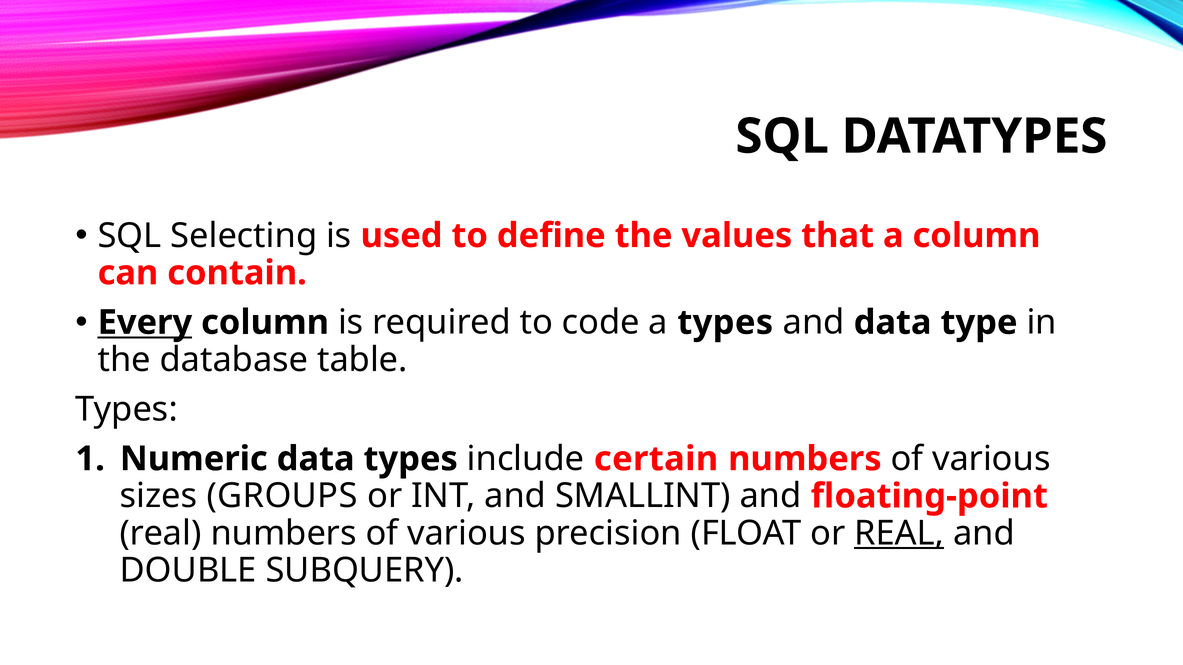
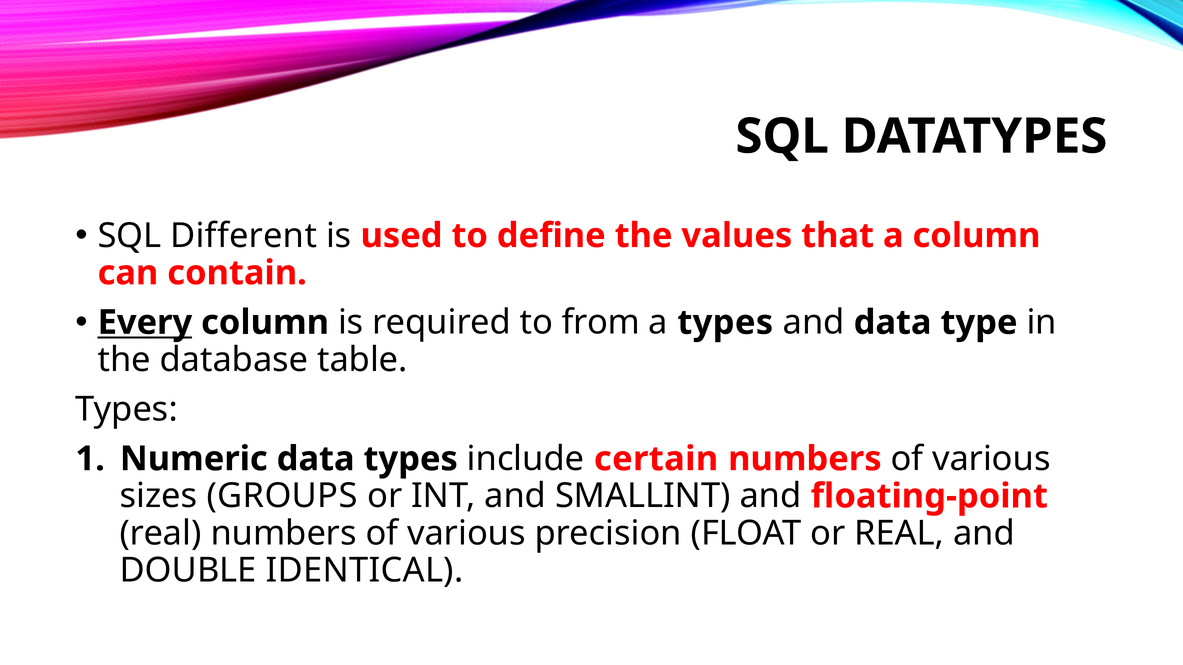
Selecting: Selecting -> Different (244, 236)
code: code -> from (601, 323)
REAL underline: present -> none (899, 534)
SUBQUERY: SUBQUERY -> IDENTICAL (364, 571)
